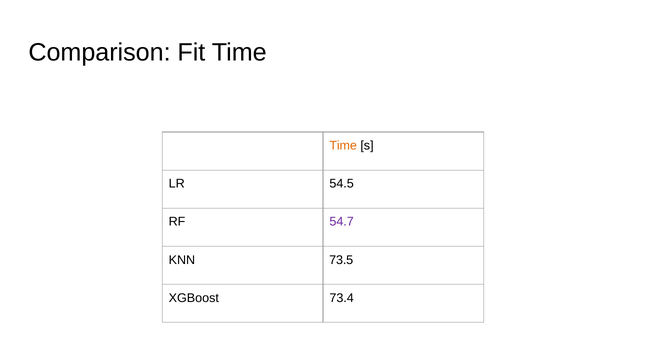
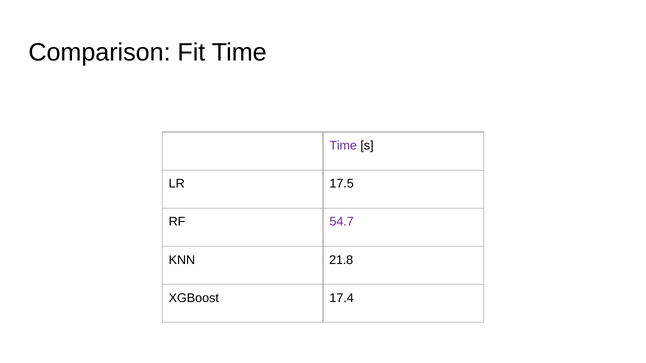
Time colour: orange -> purple (343, 146)
54.5: 54.5 -> 17.5 (342, 184)
73.5: 73.5 -> 21.8 (341, 260)
73.4: 73.4 -> 17.4 (342, 298)
